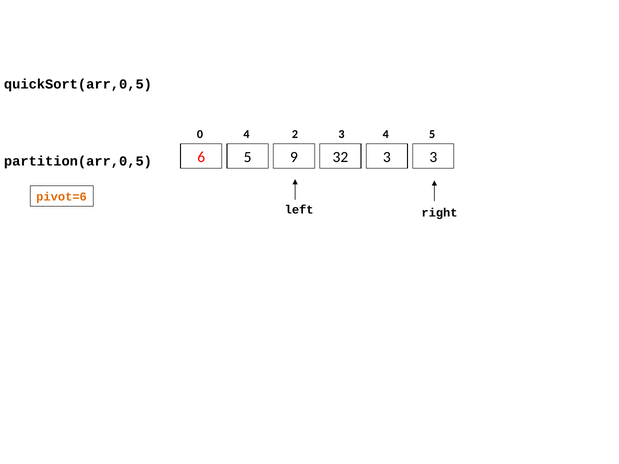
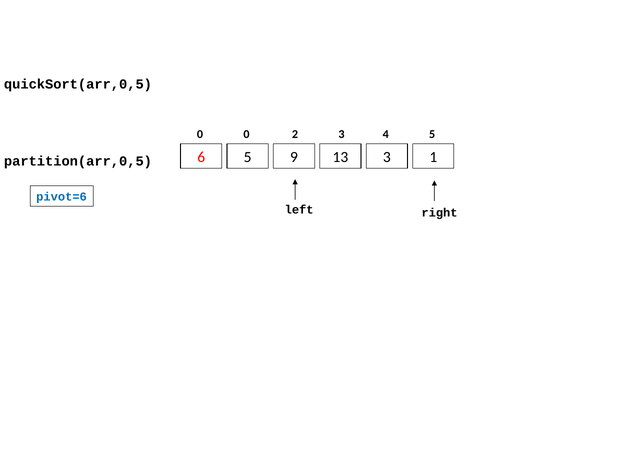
0 4: 4 -> 0 (246, 134)
32: 32 -> 13 (340, 157)
3 3: 3 -> 1 (433, 157)
pivot=6 colour: orange -> blue (62, 197)
